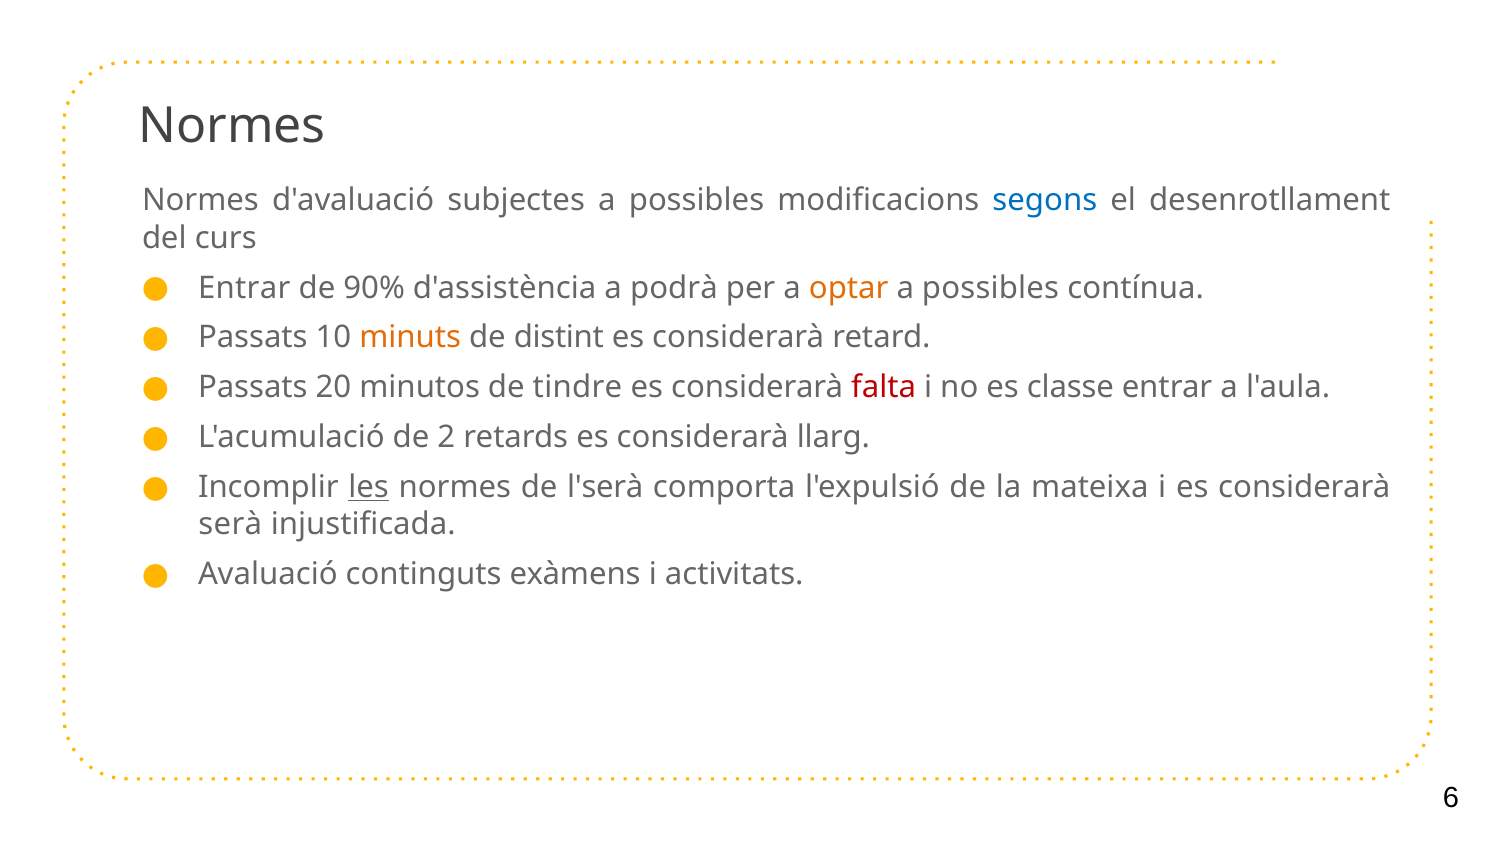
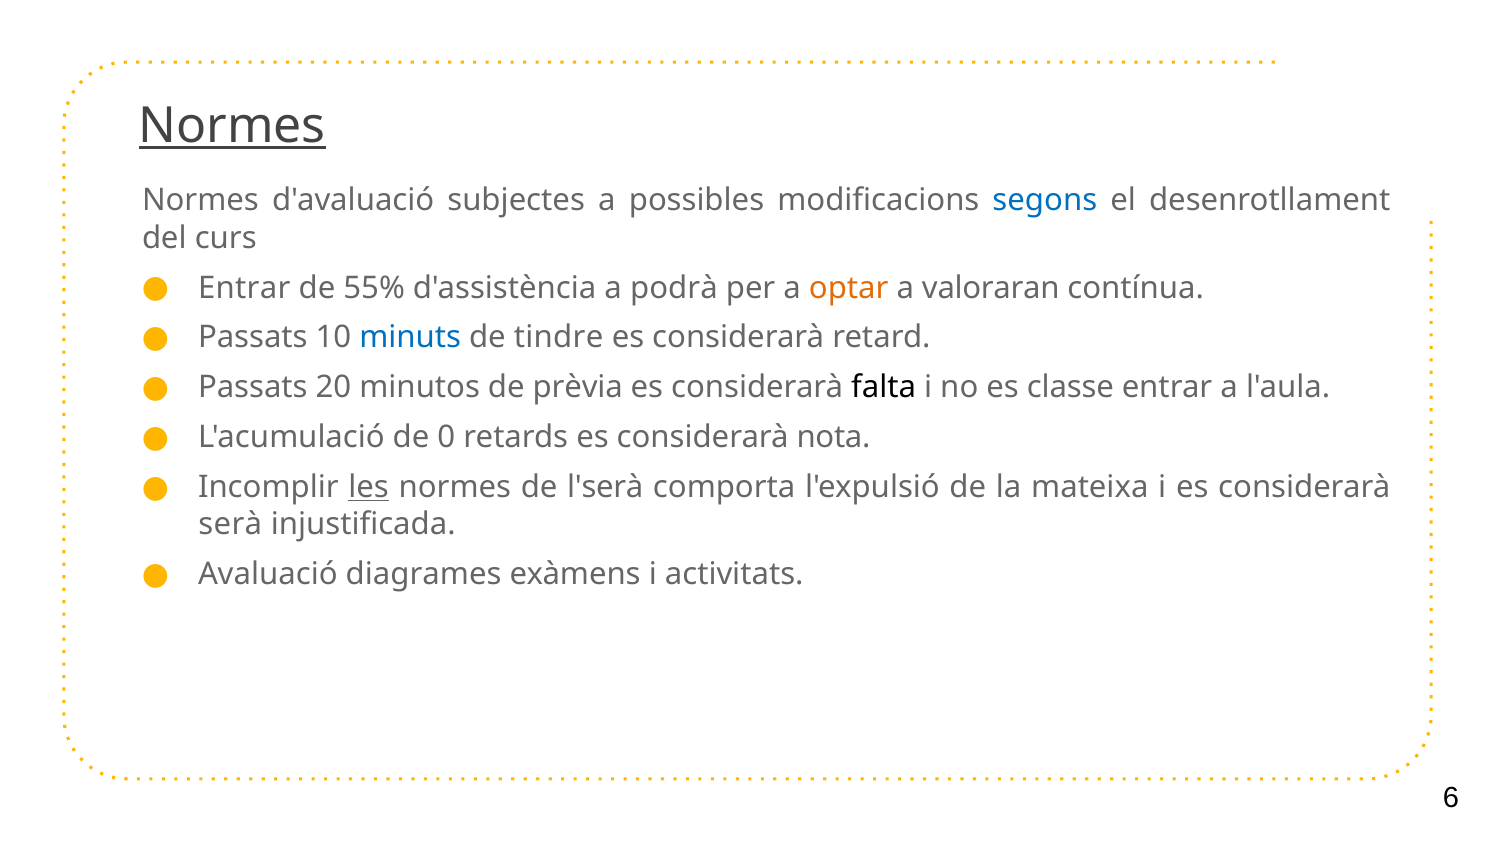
Normes underline: none -> present (232, 126)
90%: 90% -> 55% (374, 288)
possibles: possibles -> valoraran (991, 288)
minuts colour: orange -> blue (410, 338)
distint: distint -> tindre (559, 338)
tindre: tindre -> prèvia (578, 387)
falta colour: red -> black (884, 387)
2: 2 -> 0 (446, 437)
llarg: llarg -> nota (834, 437)
continguts: continguts -> diagrames (424, 574)
